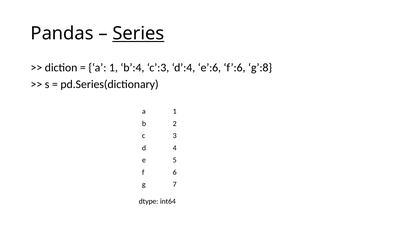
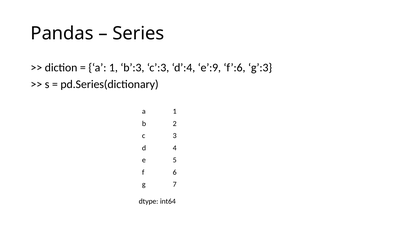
Series underline: present -> none (138, 34)
b’:4: b’:4 -> b’:3 (132, 68)
e’:6: e’:6 -> e’:9 (209, 68)
g’:8: g’:8 -> g’:3 (260, 68)
